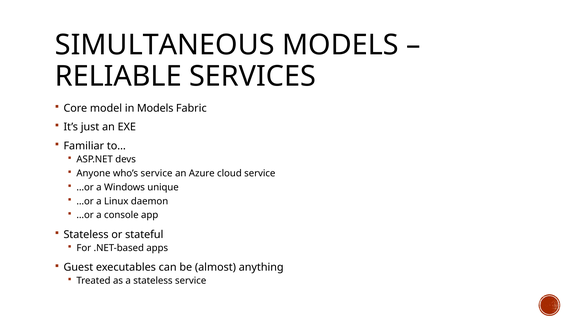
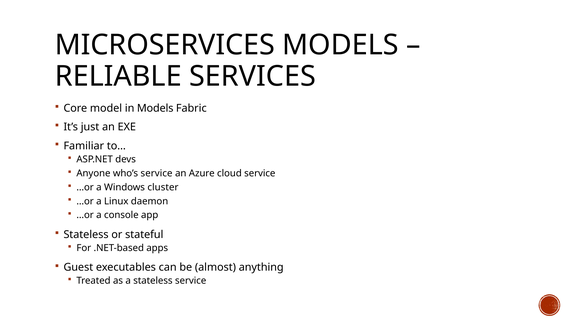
SIMULTANEOUS: SIMULTANEOUS -> MICROSERVICES (165, 45)
unique: unique -> cluster (163, 187)
